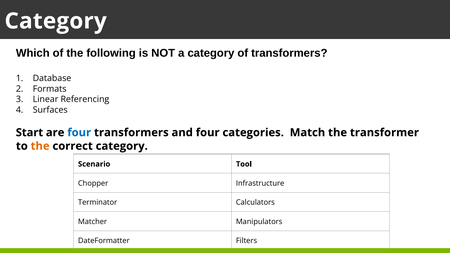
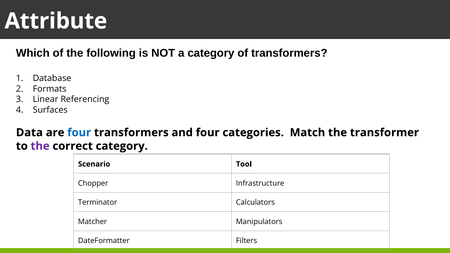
Category: Category -> Attribute (56, 21)
Start: Start -> Data (29, 133)
the colour: orange -> purple (40, 146)
